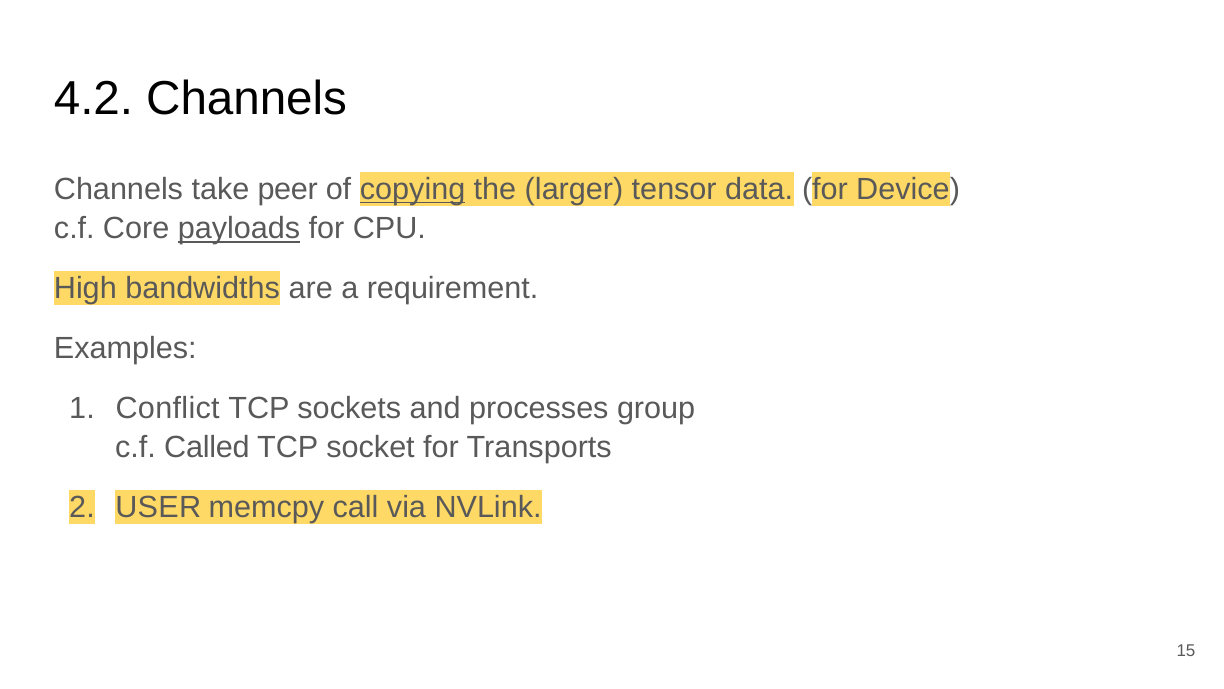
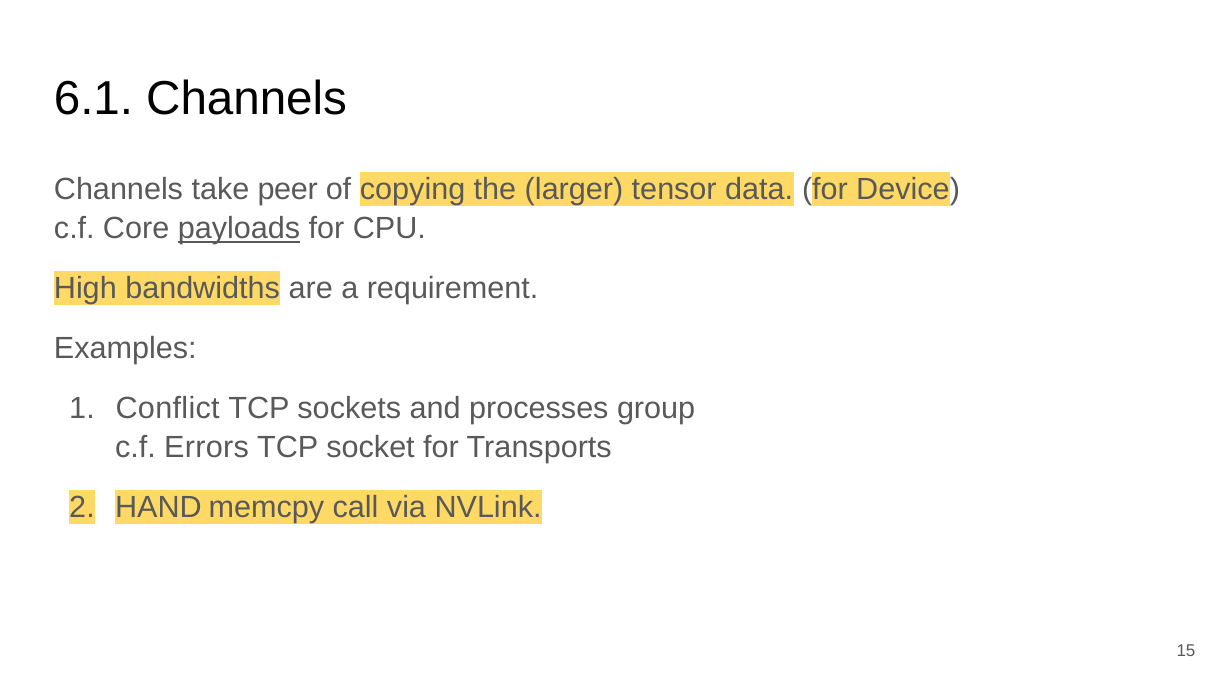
4.2: 4.2 -> 6.1 (94, 99)
copying underline: present -> none (413, 189)
Called: Called -> Errors (207, 447)
USER: USER -> HAND (158, 507)
